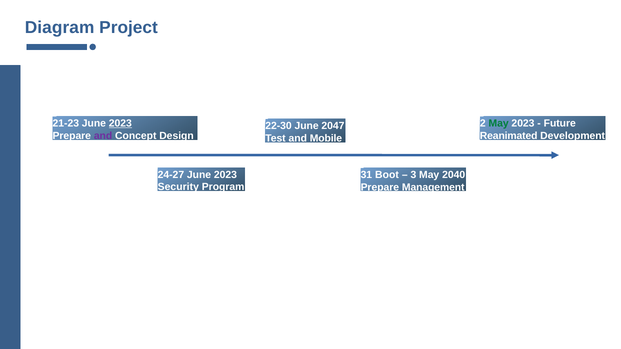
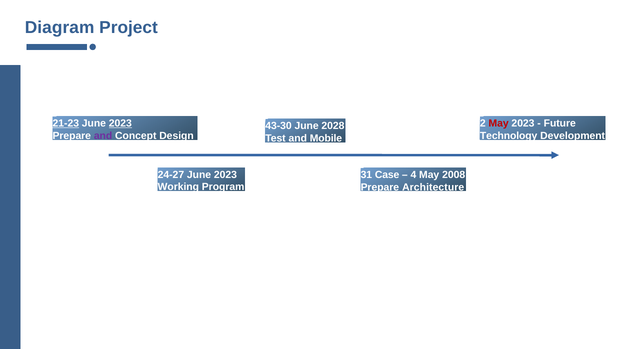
21-23 underline: none -> present (66, 123)
May colour: green -> red (499, 123)
22-30: 22-30 -> 43-30 (279, 126)
2047: 2047 -> 2028 (333, 126)
Reanimated: Reanimated -> Technology (509, 136)
Boot: Boot -> Case (387, 175)
3: 3 -> 4 (413, 175)
2040: 2040 -> 2008 (454, 175)
Security: Security -> Working (178, 187)
Management: Management -> Architecture (433, 187)
